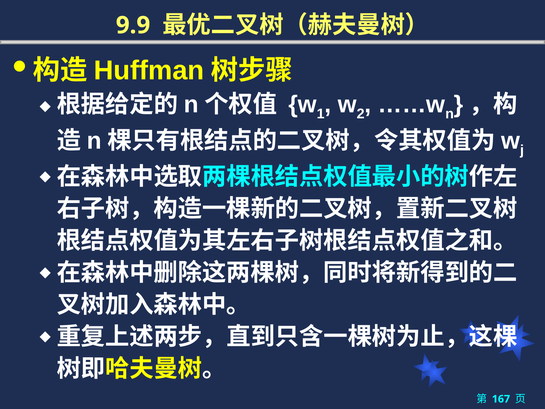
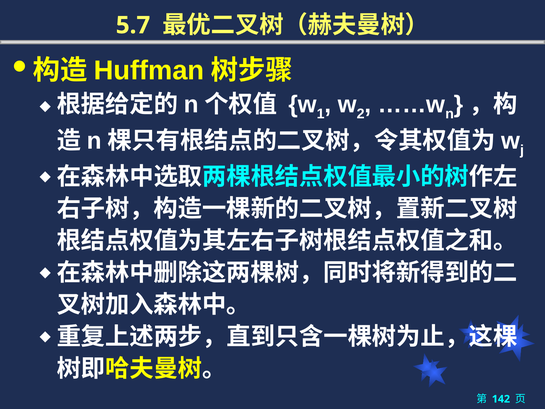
9.9: 9.9 -> 5.7 (133, 25)
167: 167 -> 142 (501, 399)
